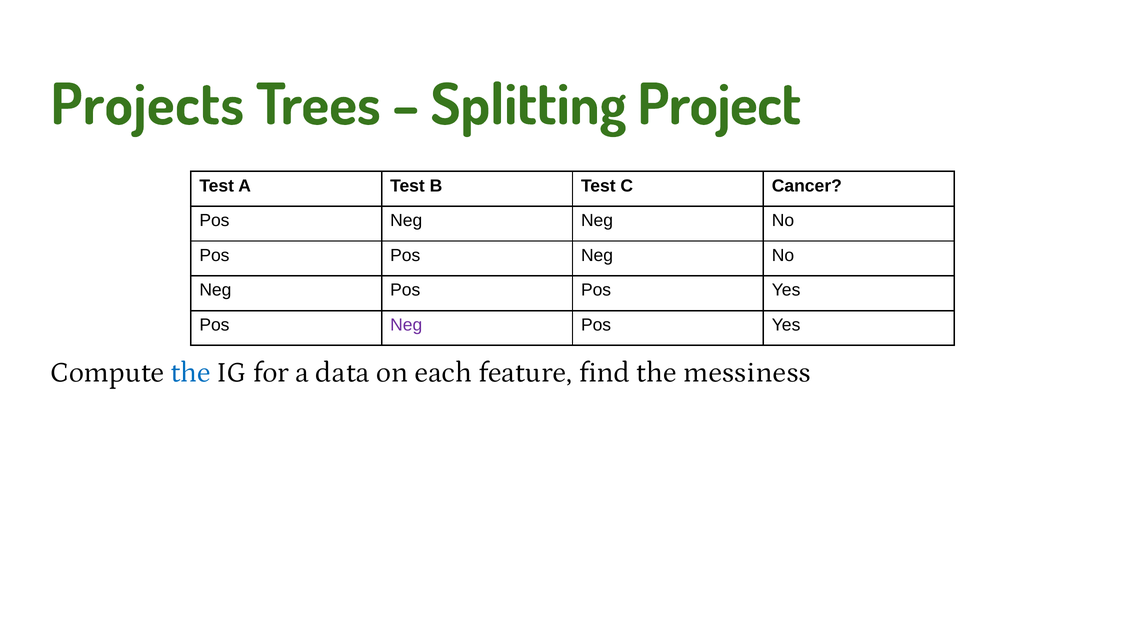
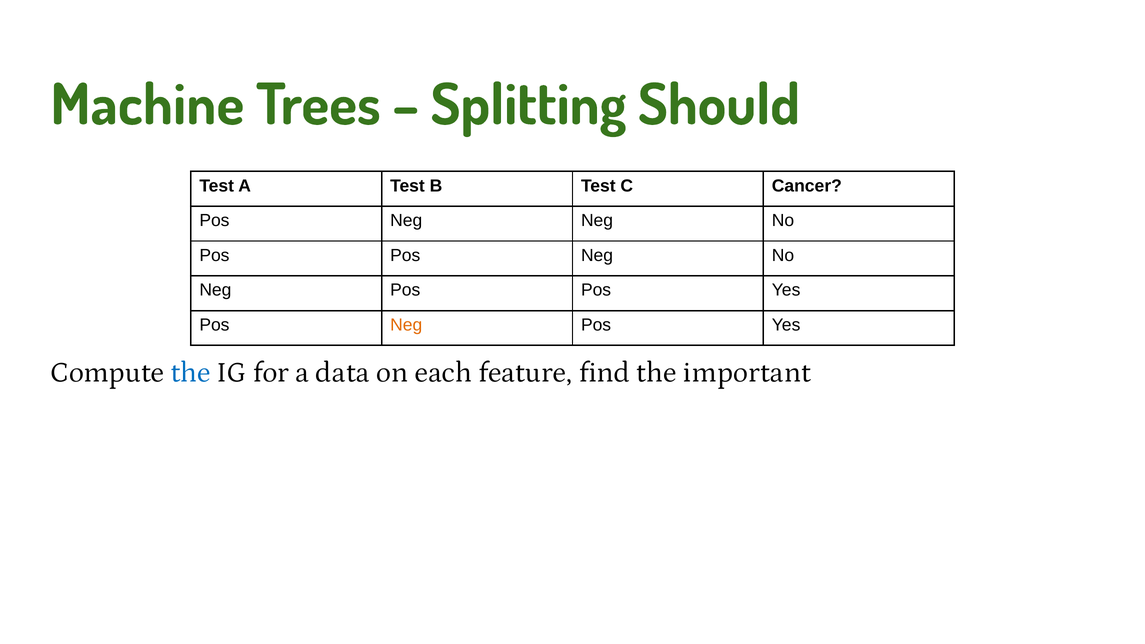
Projects: Projects -> Machine (147, 106)
Project: Project -> Should (719, 106)
Neg colour: purple -> orange (406, 325)
messiness: messiness -> important (747, 372)
